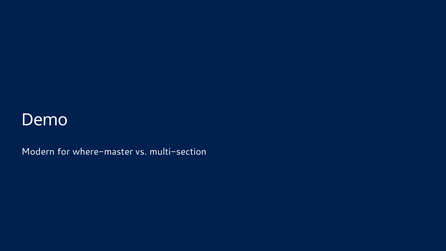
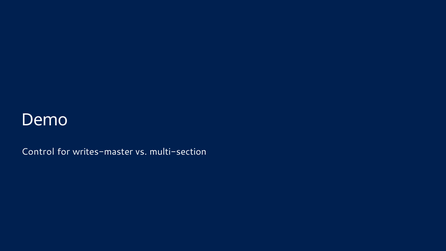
Modern: Modern -> Control (38, 152)
where-master: where-master -> writes-master (103, 152)
